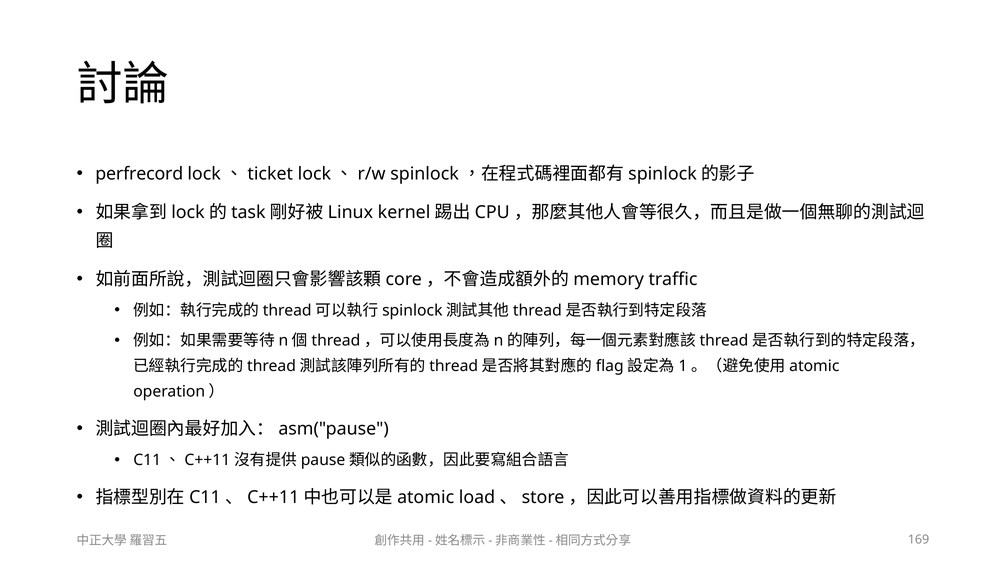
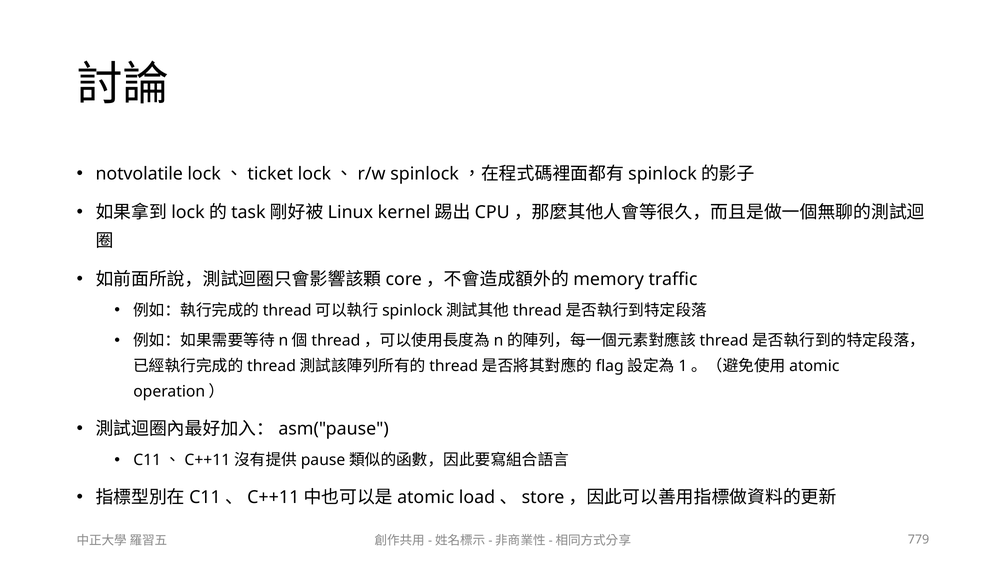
perfrecord: perfrecord -> notvolatile (139, 174)
169: 169 -> 779 (919, 539)
